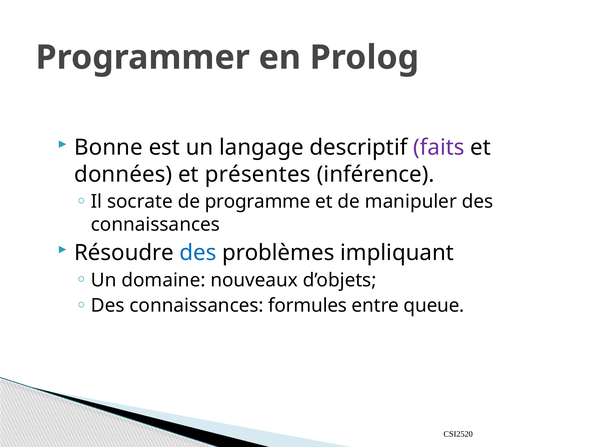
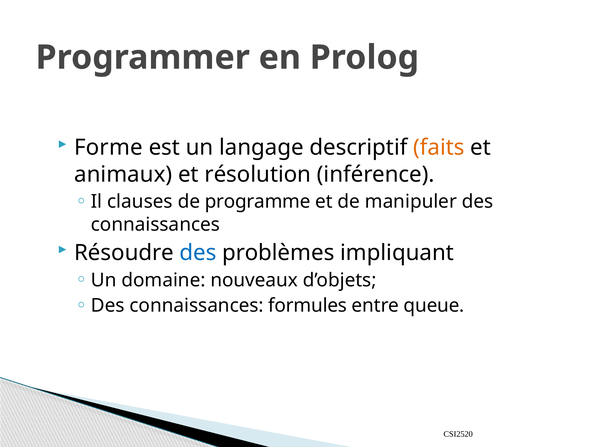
Bonne: Bonne -> Forme (108, 147)
faits colour: purple -> orange (439, 147)
données: données -> animaux (123, 174)
présentes: présentes -> résolution (258, 174)
socrate: socrate -> clauses (140, 201)
